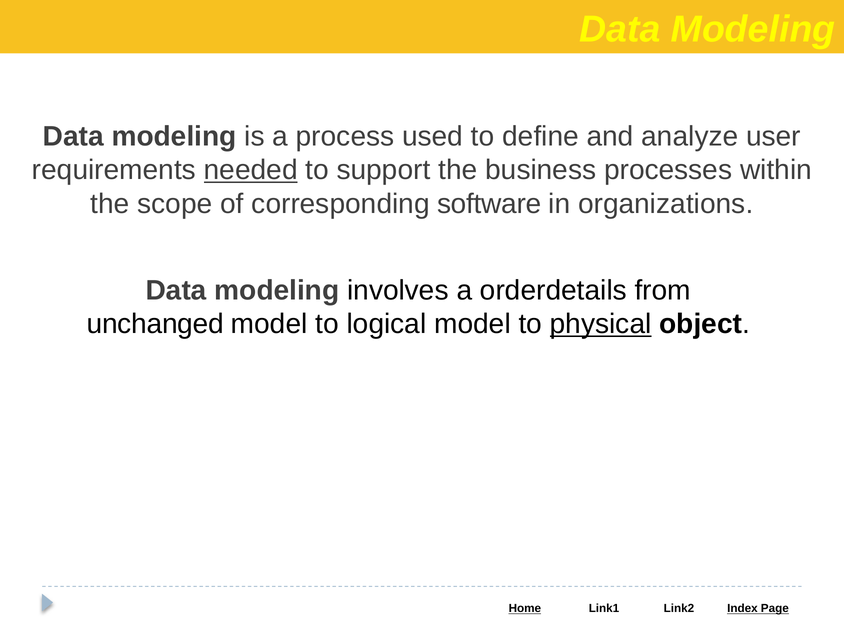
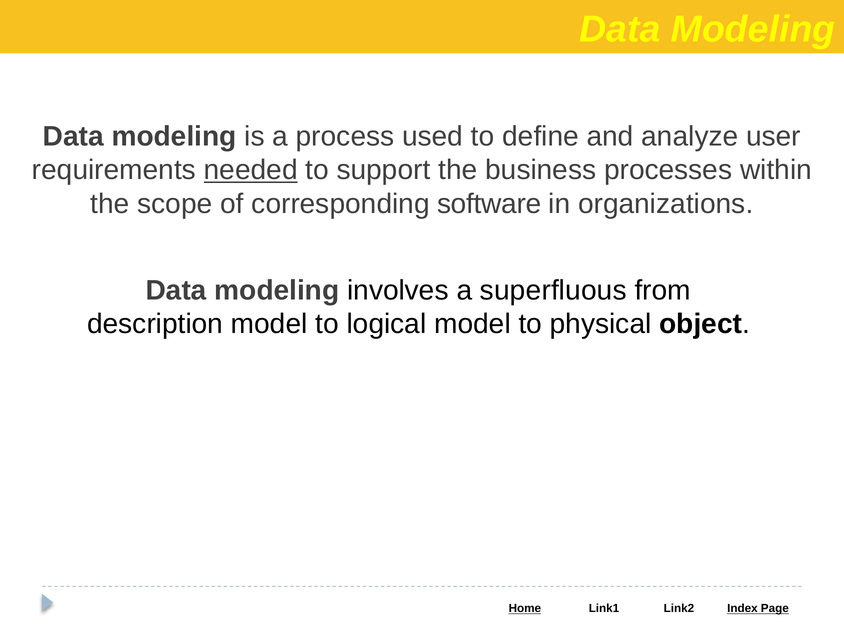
orderdetails: orderdetails -> superfluous (553, 290)
unchanged: unchanged -> description (155, 324)
physical underline: present -> none (601, 324)
